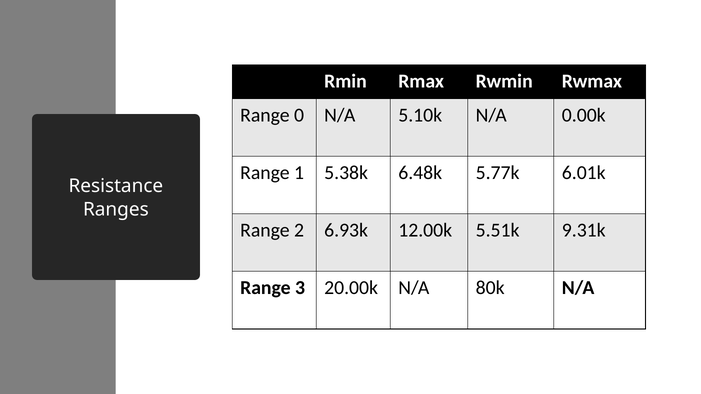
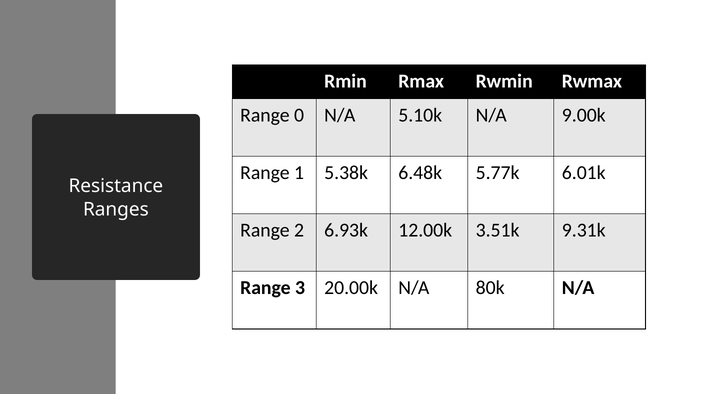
0.00k: 0.00k -> 9.00k (584, 115)
5.51k: 5.51k -> 3.51k (498, 230)
